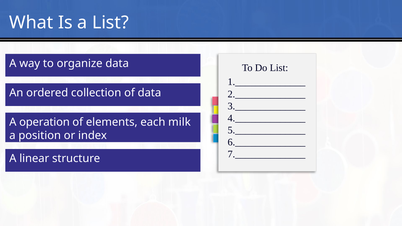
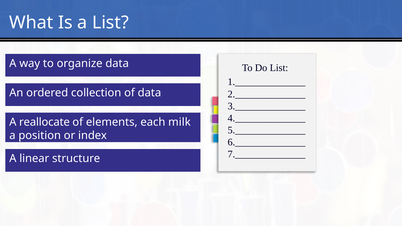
operation: operation -> reallocate (44, 122)
